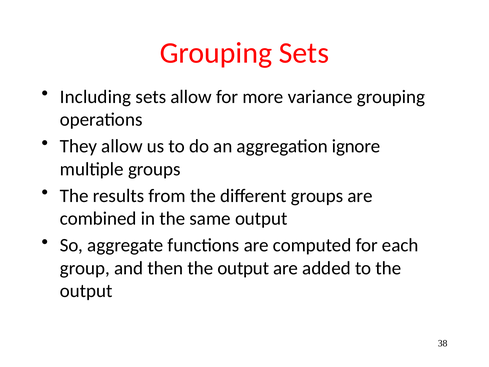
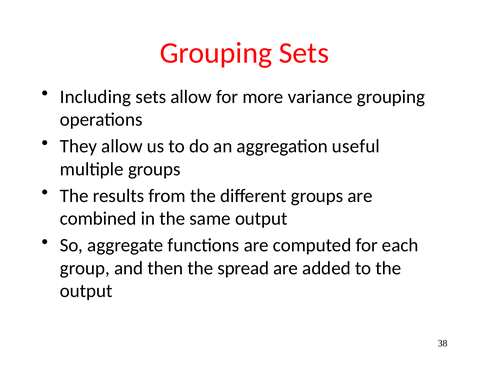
ignore: ignore -> useful (356, 146)
then the output: output -> spread (243, 268)
